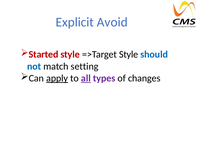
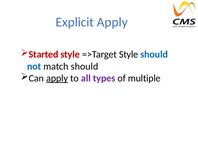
Explicit Avoid: Avoid -> Apply (112, 22)
match setting: setting -> should (85, 66)
all underline: present -> none (86, 78)
changes: changes -> multiple (144, 78)
